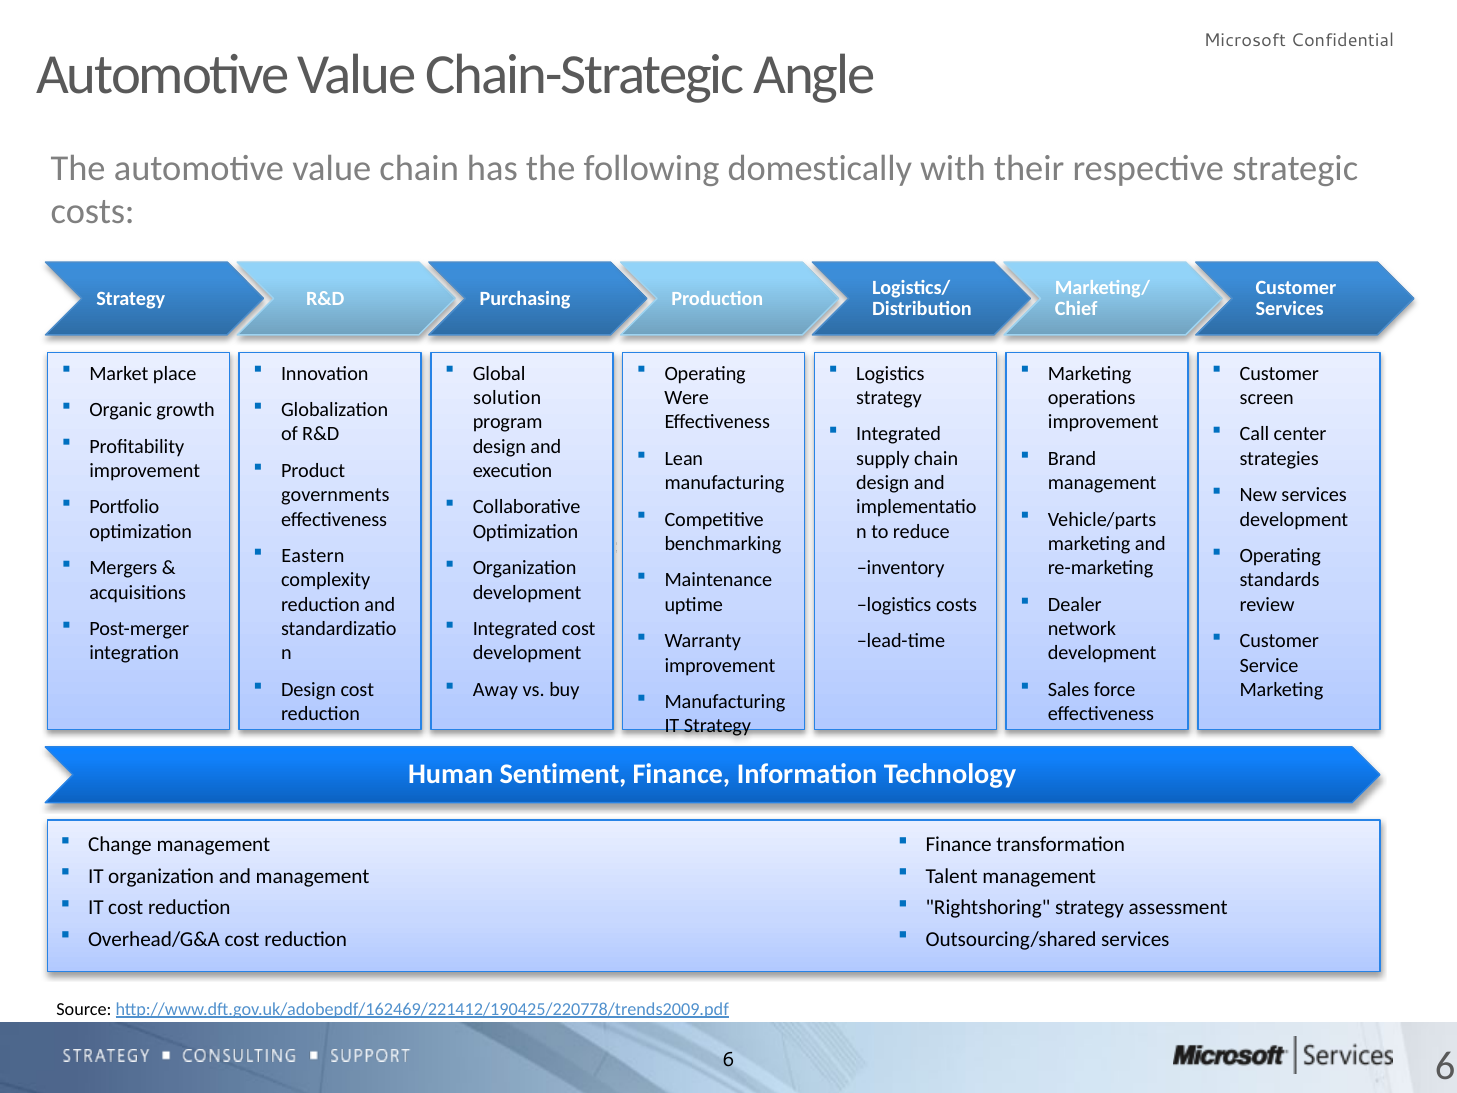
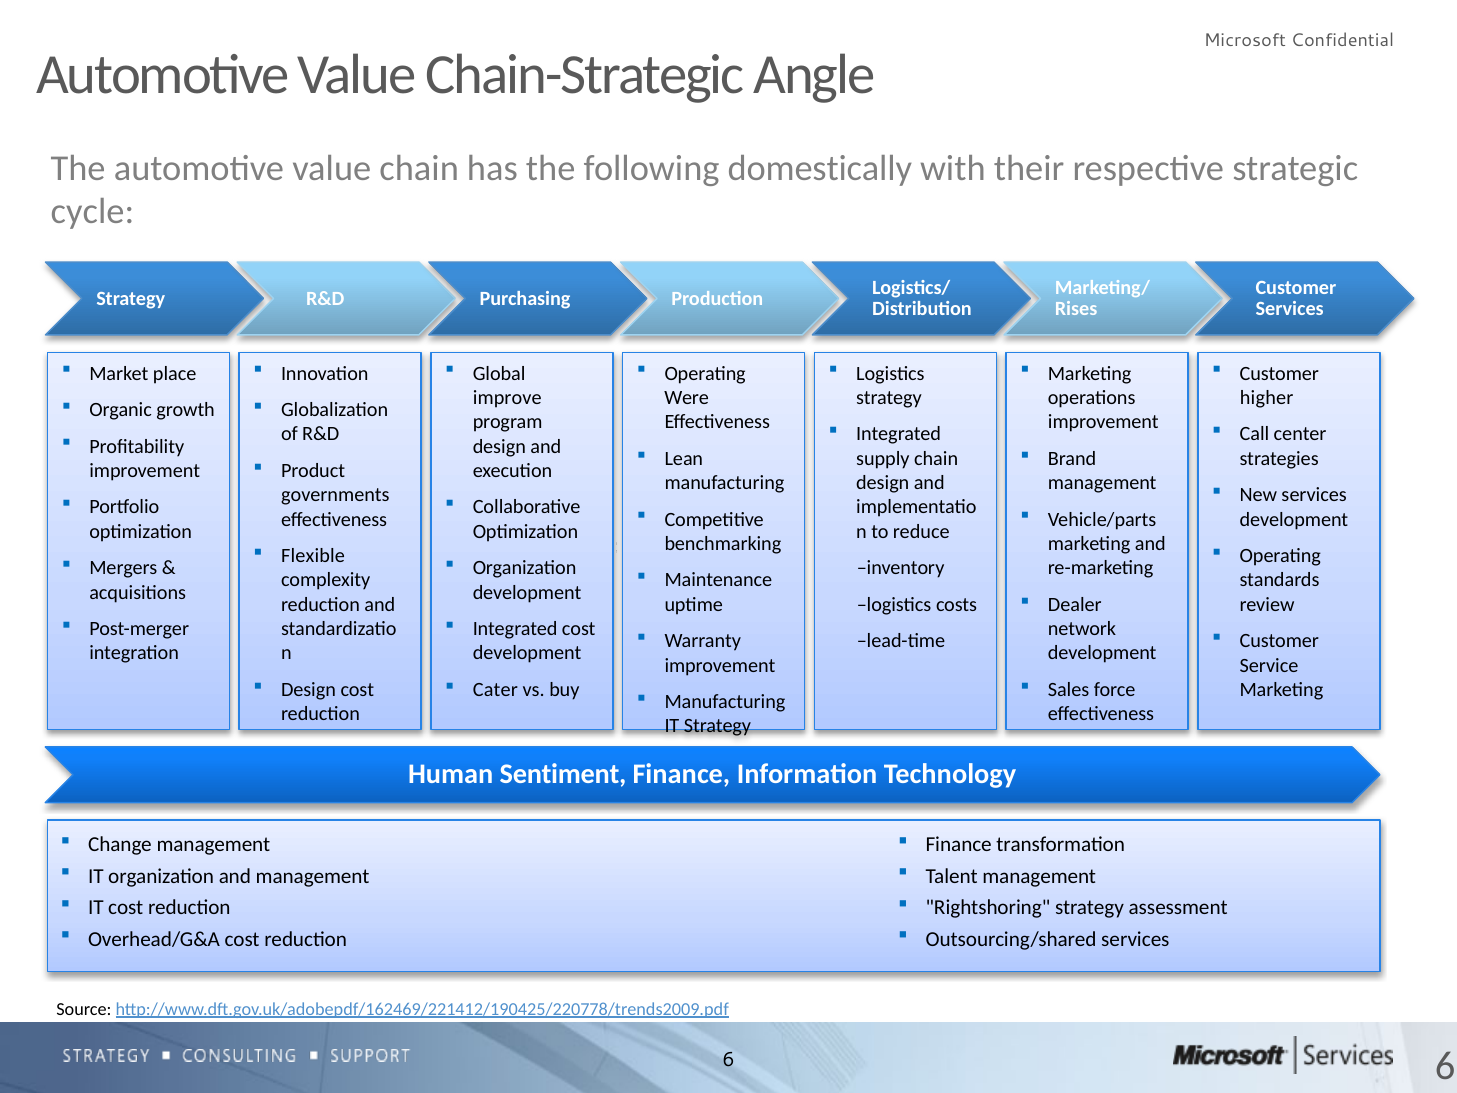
costs: costs -> cycle (93, 212)
Chief: Chief -> Rises (1076, 309)
solution: solution -> improve (507, 398)
screen: screen -> higher (1267, 398)
Eastern: Eastern -> Flexible (313, 556)
Away: Away -> Cater (495, 690)
